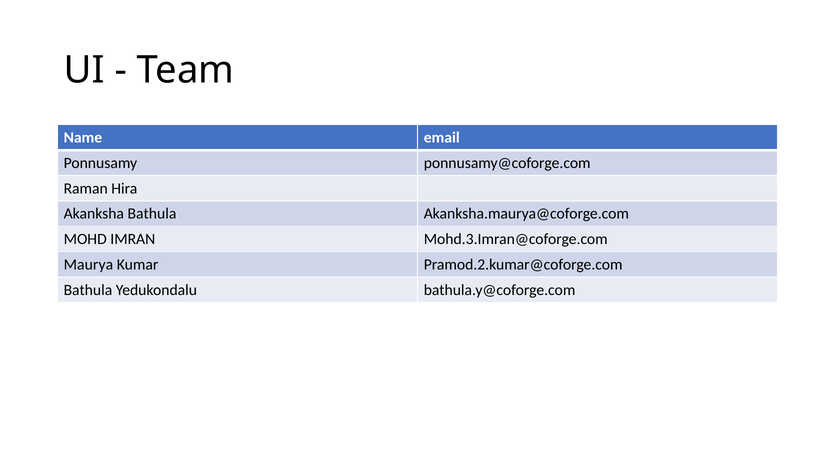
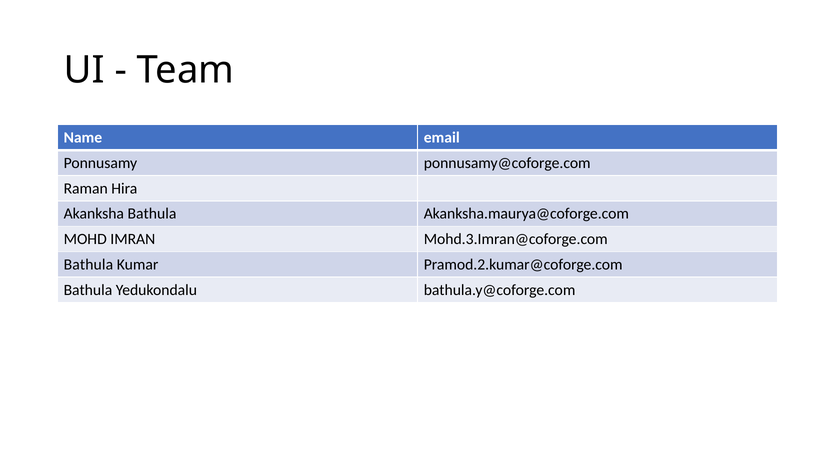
Maurya: Maurya -> Bathula (88, 265)
